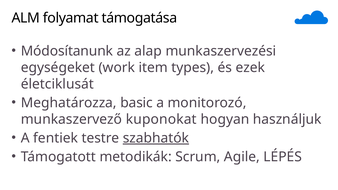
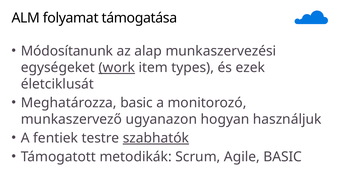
work underline: none -> present (117, 68)
kuponokat: kuponokat -> ugyanazon (161, 119)
Agile LÉPÉS: LÉPÉS -> BASIC (283, 157)
